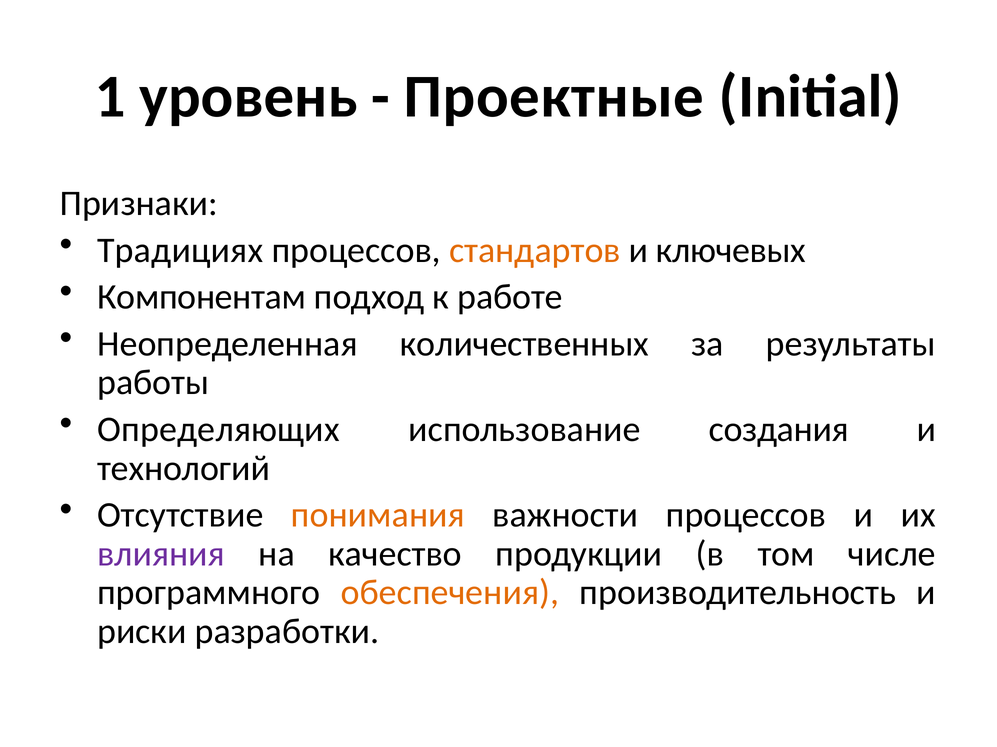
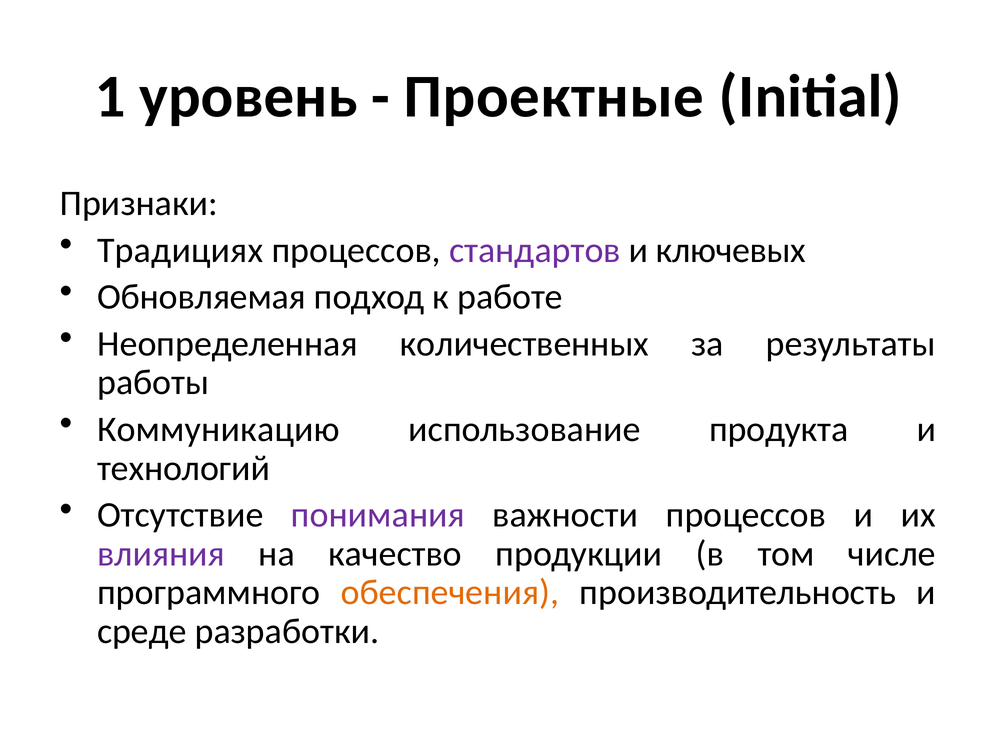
стандартов colour: orange -> purple (535, 250)
Компонентам: Компонентам -> Обновляемая (202, 297)
Определяющих: Определяющих -> Коммуникацию (218, 430)
создания: создания -> продукта (779, 430)
понимания colour: orange -> purple (378, 515)
риски: риски -> среде (142, 632)
